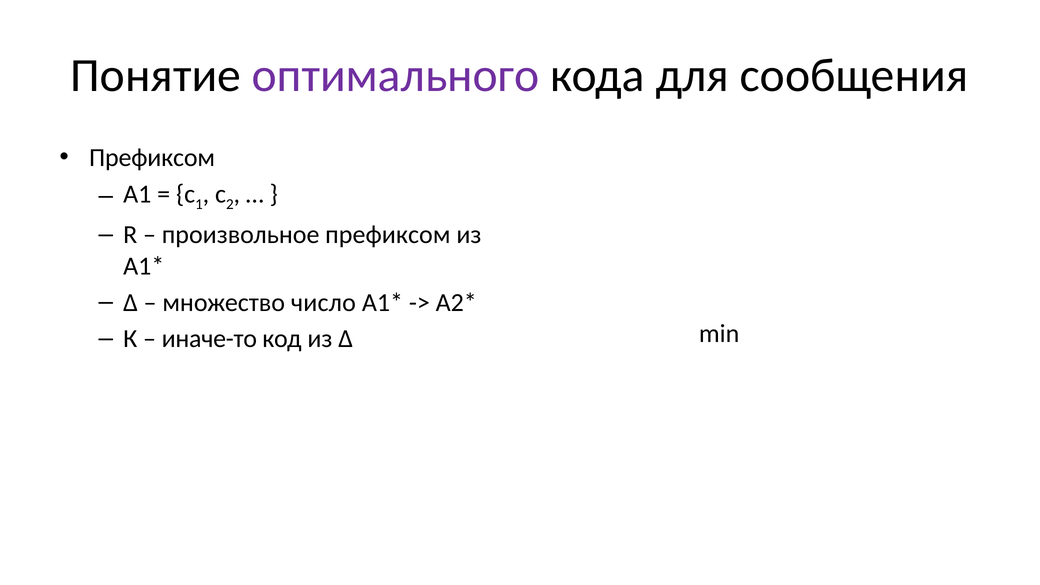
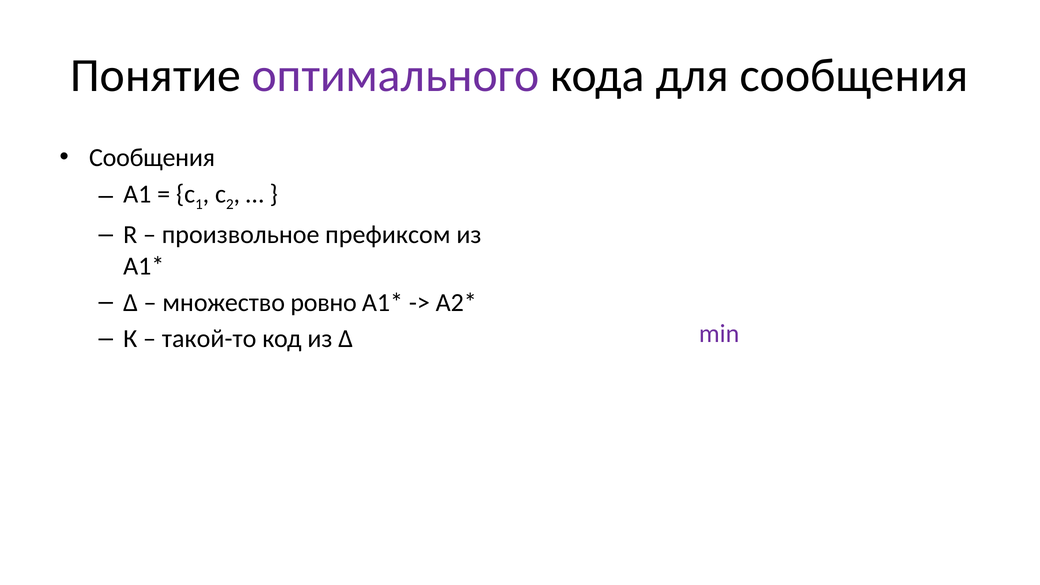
Префиксом: Префиксом -> Сообщения (152, 158)
множество число: число -> ровно (324, 302)
min colour: black -> purple (719, 334)
иначе-то: иначе-то -> такой-то (209, 339)
